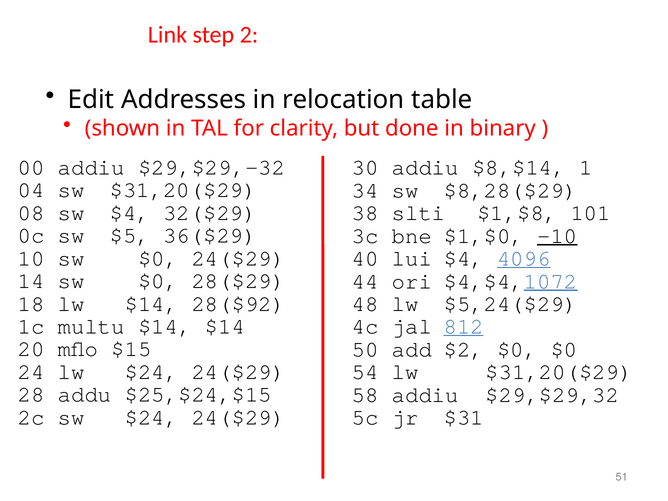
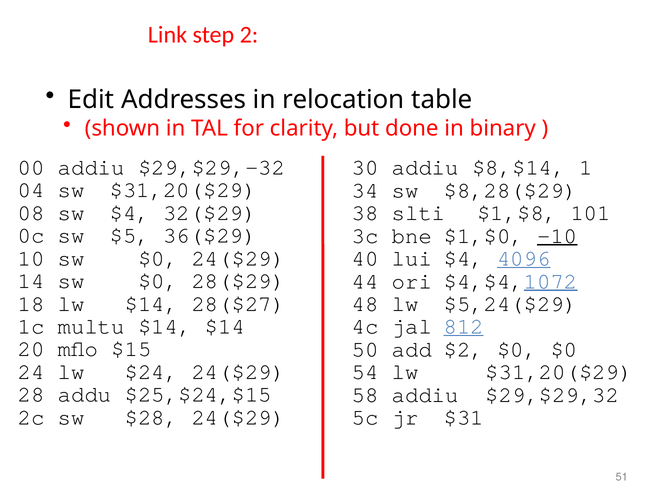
28($92: 28($92 -> 28($27 (238, 304)
sw $24: $24 -> $28 (151, 417)
